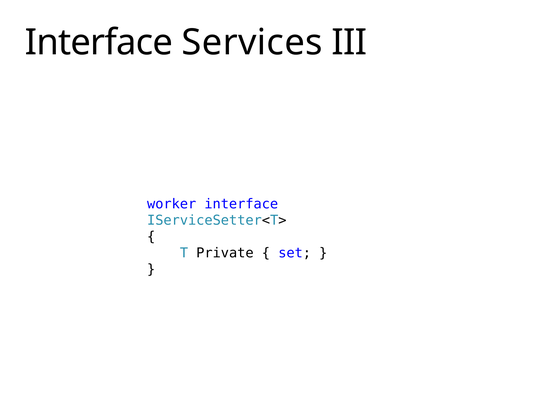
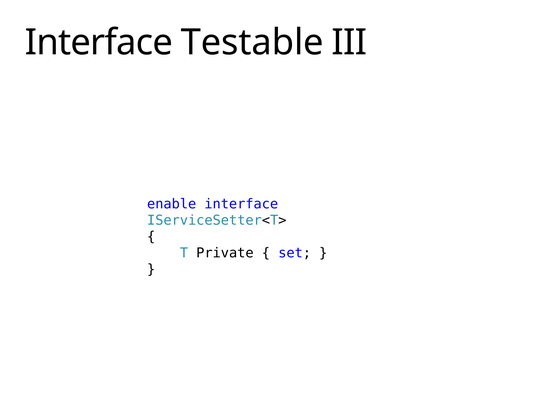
Services: Services -> Testable (252, 42)
worker: worker -> enable (172, 204)
